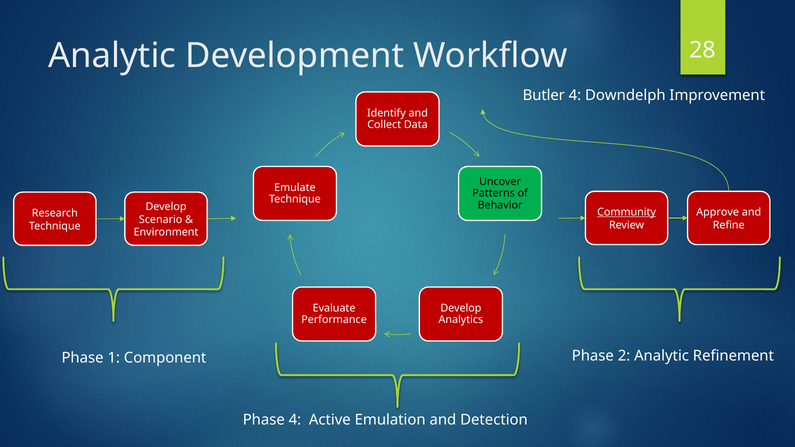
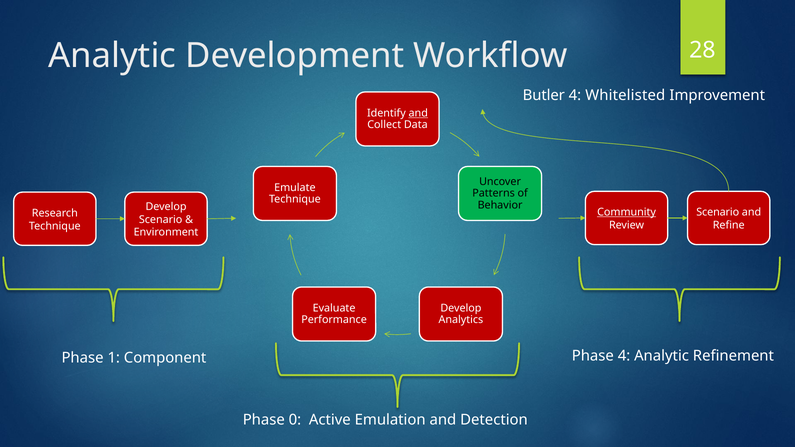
Downdelph: Downdelph -> Whitelisted (625, 95)
and underline: none -> present (418, 113)
Approve: Approve -> Scenario (718, 212)
Phase 2: 2 -> 4 (624, 356)
Phase 4: 4 -> 0 (295, 420)
